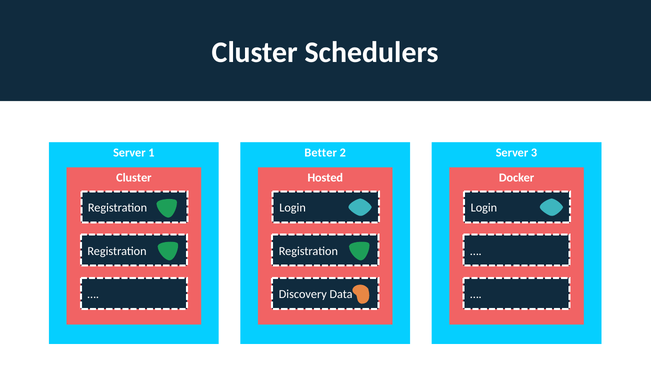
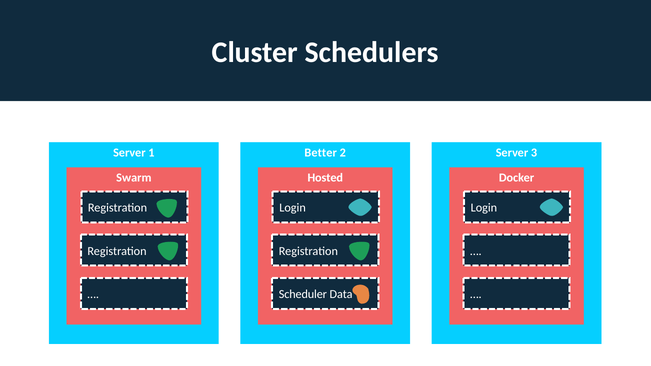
Cluster: Cluster -> Swarm (134, 178)
Discovery: Discovery -> Scheduler (303, 294)
